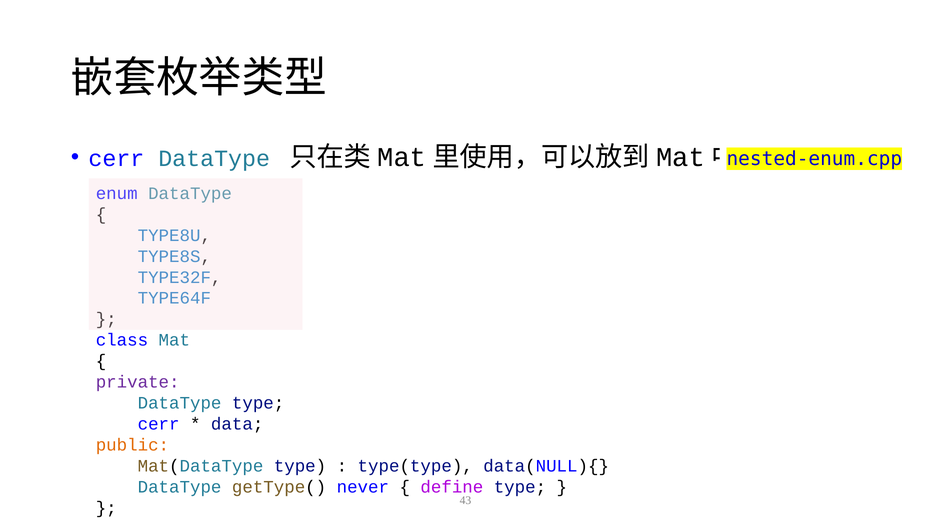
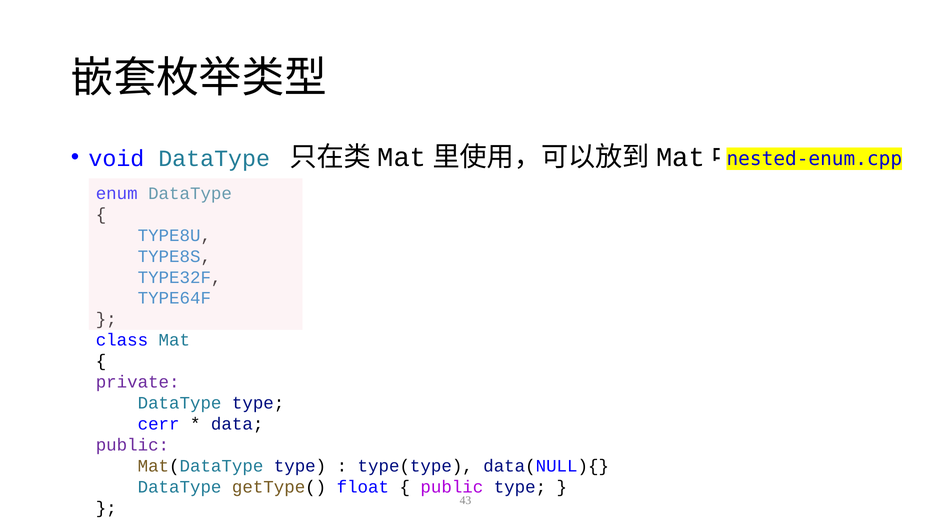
cerr: cerr -> void (116, 159)
public colour: orange -> purple (132, 445)
never: never -> float (363, 487)
define: define -> public (452, 487)
